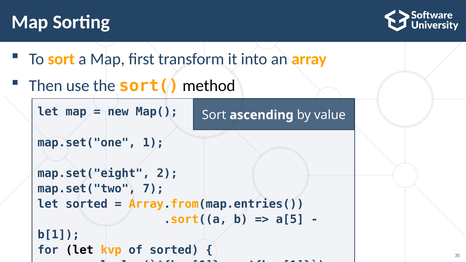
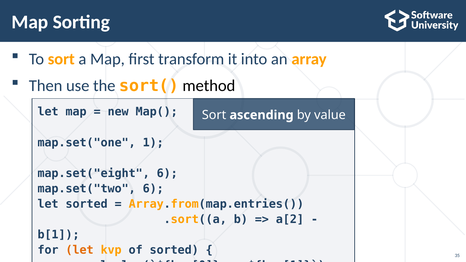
map.set("eight 2: 2 -> 6 (167, 173)
map.set("two 7: 7 -> 6 (153, 189)
a[5: a[5 -> a[2 (290, 219)
let colour: black -> orange (80, 250)
